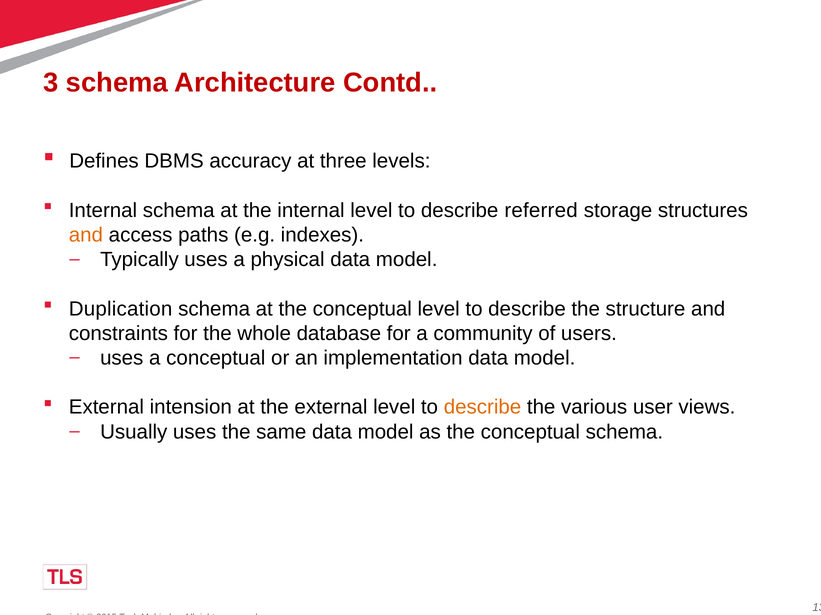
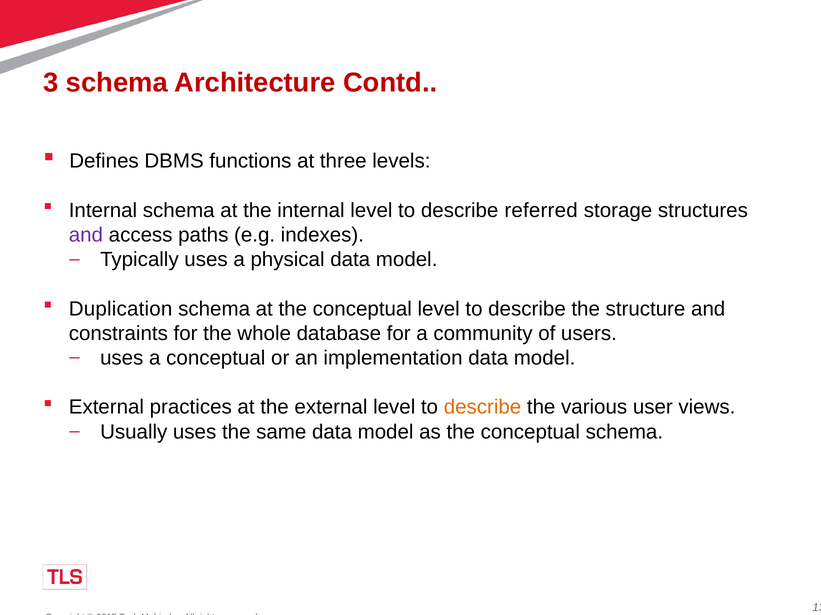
accuracy: accuracy -> functions (250, 161)
and colour: orange -> purple (86, 235)
intension: intension -> practices (191, 408)
